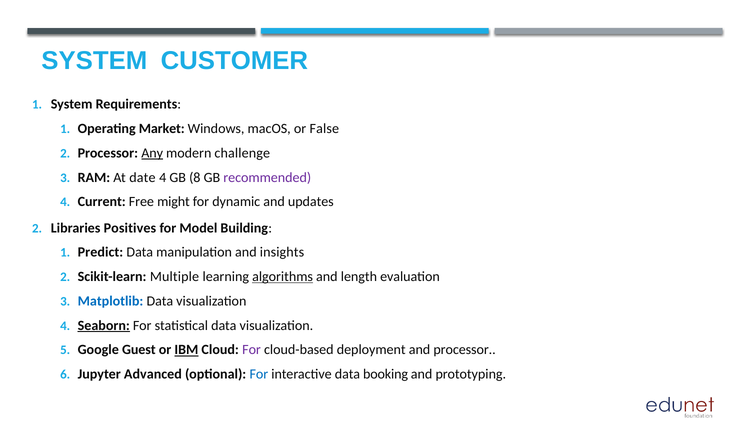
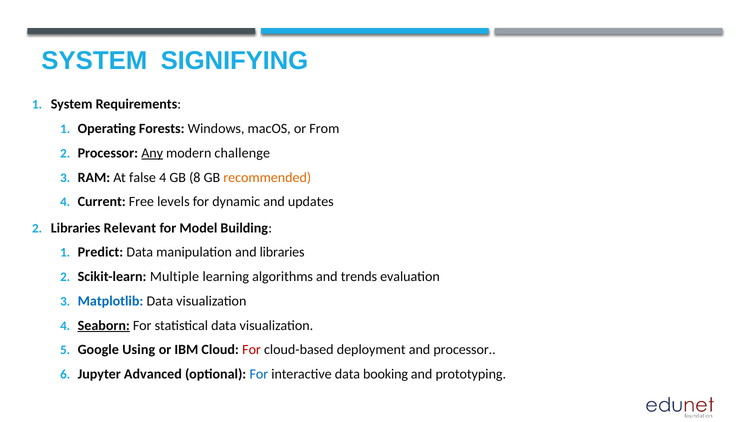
CUSTOMER: CUSTOMER -> SIGNIFYING (234, 61)
Market: Market -> Forests (162, 129)
False: False -> From (324, 129)
date: date -> false (142, 177)
recommended colour: purple -> orange (267, 177)
might: might -> levels (173, 202)
Positives: Positives -> Relevant (130, 228)
and insights: insights -> libraries (282, 252)
algorithms underline: present -> none (283, 277)
length: length -> trends (359, 277)
Guest: Guest -> Using (139, 350)
IBM underline: present -> none (186, 350)
For colour: purple -> red (252, 350)
